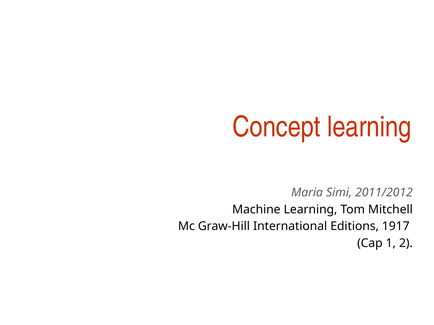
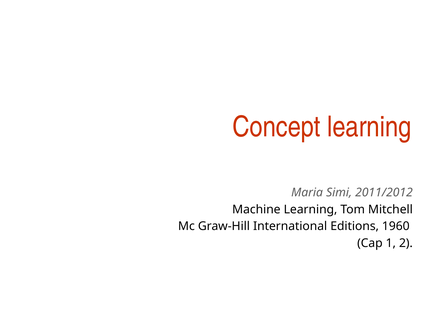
1917: 1917 -> 1960 (396, 227)
